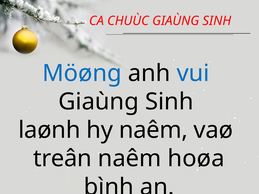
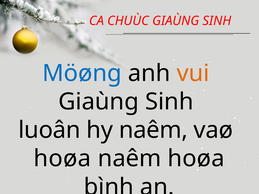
vui colour: blue -> orange (193, 73)
laønh: laønh -> luoân (49, 130)
treân: treân -> hoøa (62, 159)
